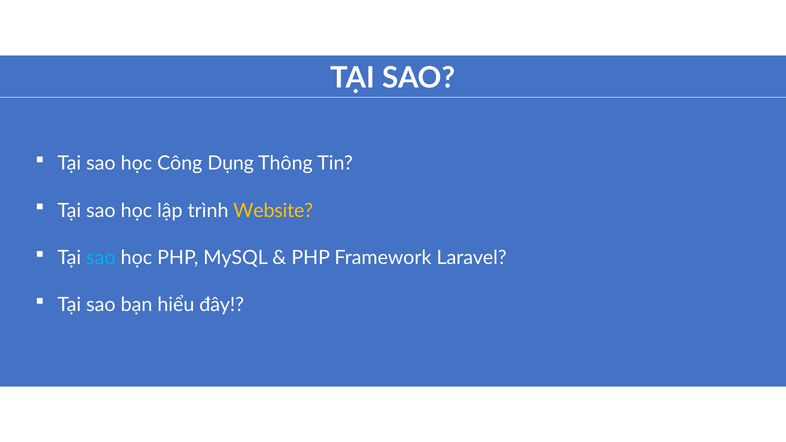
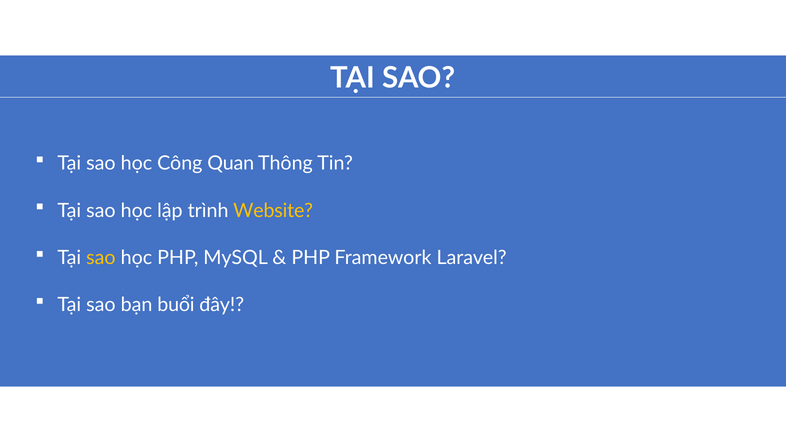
Dụng: Dụng -> Quan (231, 163)
sao colour: light blue -> yellow (101, 258)
hiểu: hiểu -> buổi (176, 305)
